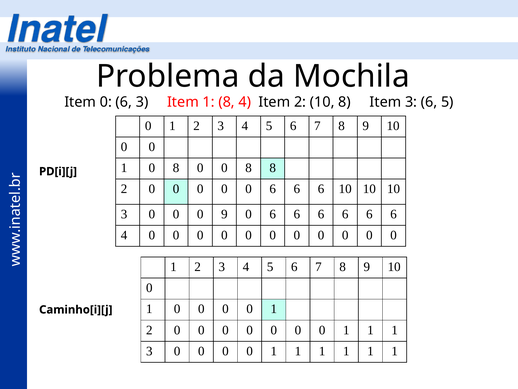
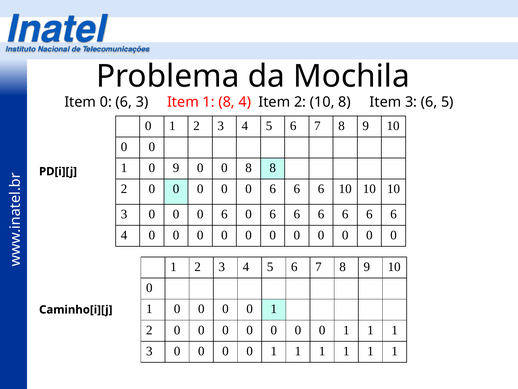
1 0 8: 8 -> 9 (176, 168)
9: 9 -> 6 (224, 214)
